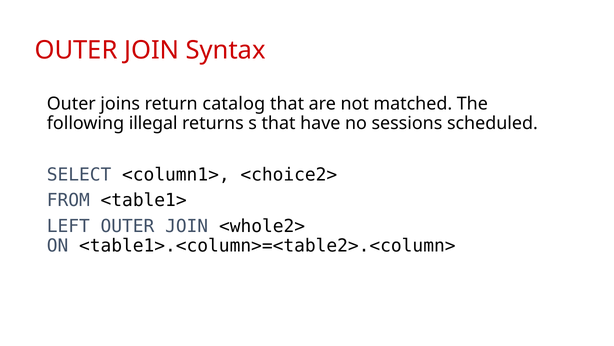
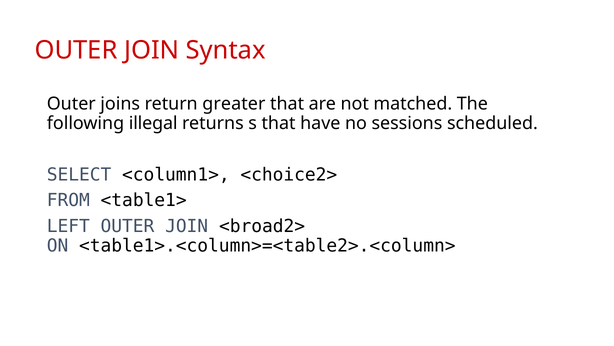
catalog: catalog -> greater (234, 104)
<whole2>: <whole2> -> <broad2> (262, 226)
